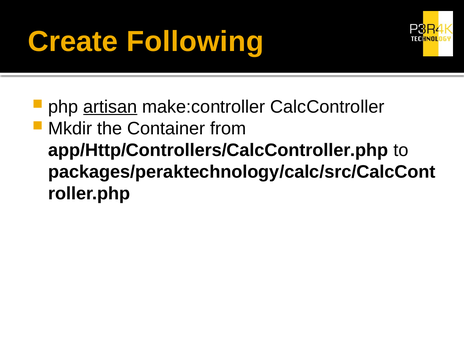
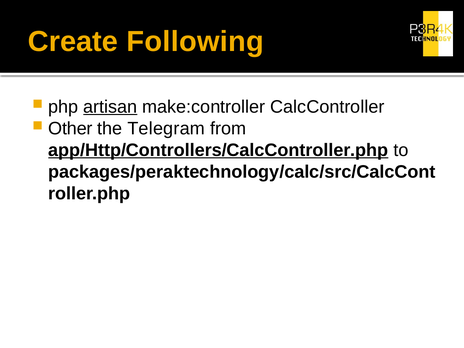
Mkdir: Mkdir -> Other (70, 128)
Container: Container -> Telegram (166, 128)
app/Http/Controllers/CalcController.php underline: none -> present (218, 150)
